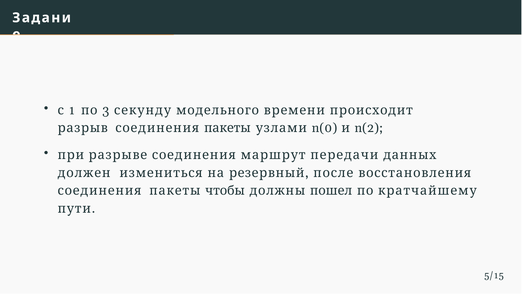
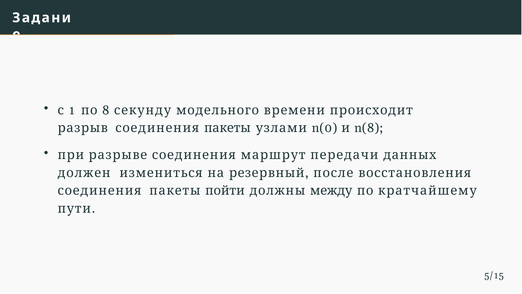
3: 3 -> 8 (106, 110)
n(2: n(2 -> n(8 (369, 128)
чтобы: чтобы -> пойти (225, 191)
пошел: пошел -> между (331, 191)
